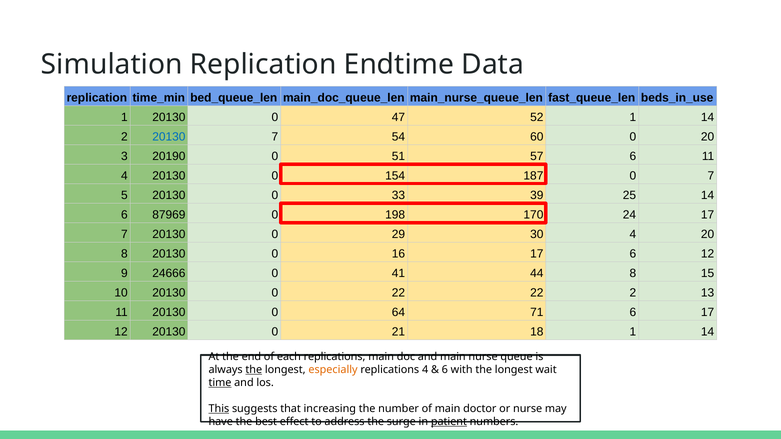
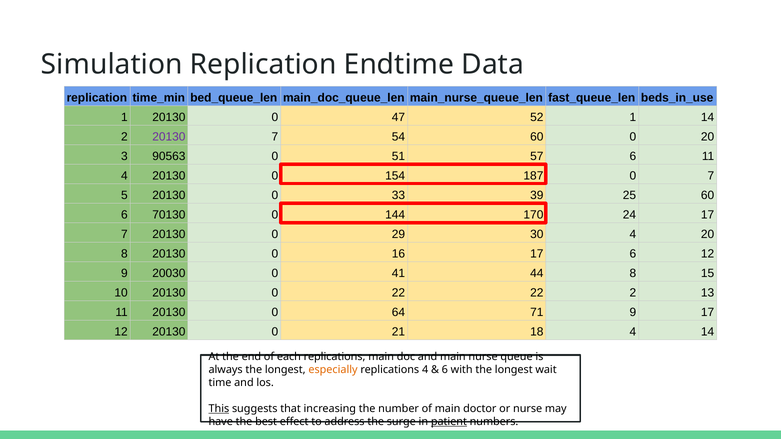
20130 colour: blue -> purple (169, 137)
20190: 20190 -> 90563 (169, 156)
25 14: 14 -> 60 (708, 195)
87969: 87969 -> 70130 (169, 215)
198: 198 -> 144 (395, 215)
24666: 24666 -> 20030 (169, 273)
71 6: 6 -> 9 (633, 312)
18 1: 1 -> 4 (633, 332)
the underline: present -> none (254, 370)
time underline: present -> none (220, 383)
